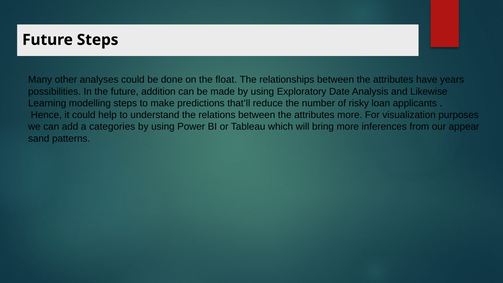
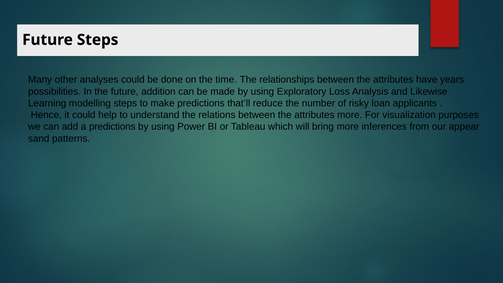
float: float -> time (226, 80)
Date: Date -> Loss (339, 91)
a categories: categories -> predictions (112, 127)
